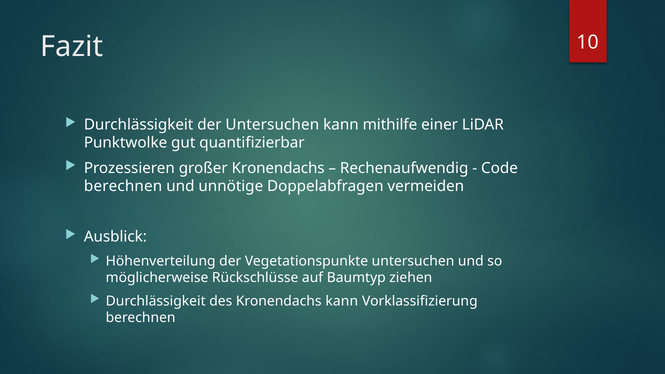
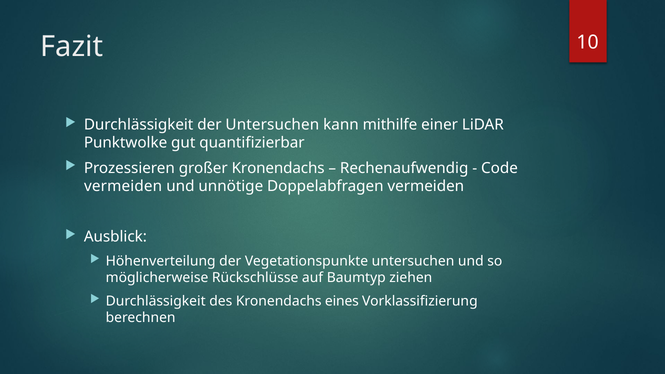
berechnen: berechnen -> vermeiden (123, 186)
Kronendachs kann: kann -> eines (342, 301)
